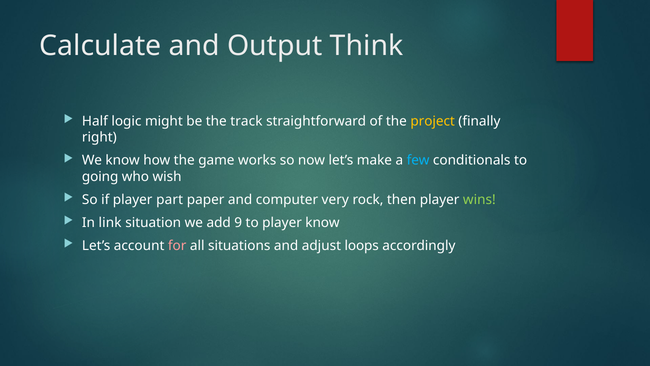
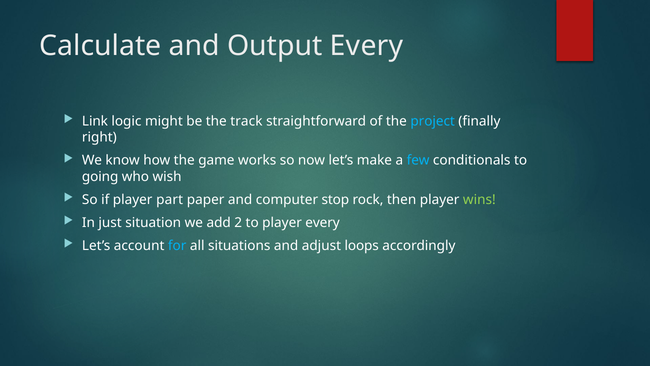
Output Think: Think -> Every (367, 46)
Half: Half -> Link (95, 121)
project colour: yellow -> light blue (433, 121)
very: very -> stop (335, 200)
link: link -> just (110, 223)
9: 9 -> 2 (238, 223)
player know: know -> every (323, 223)
for colour: pink -> light blue (177, 246)
